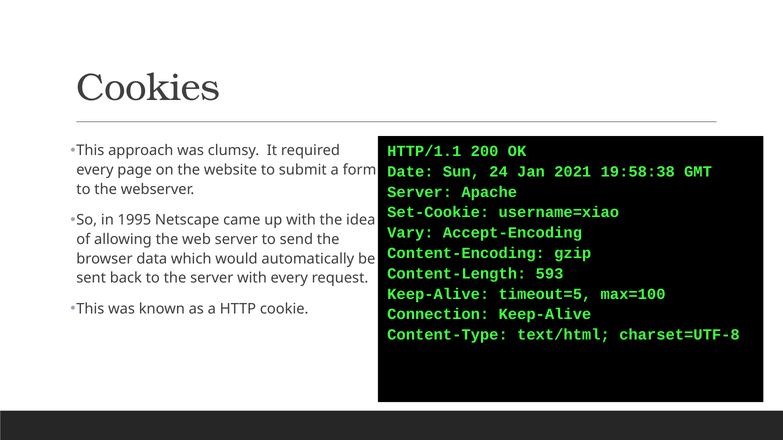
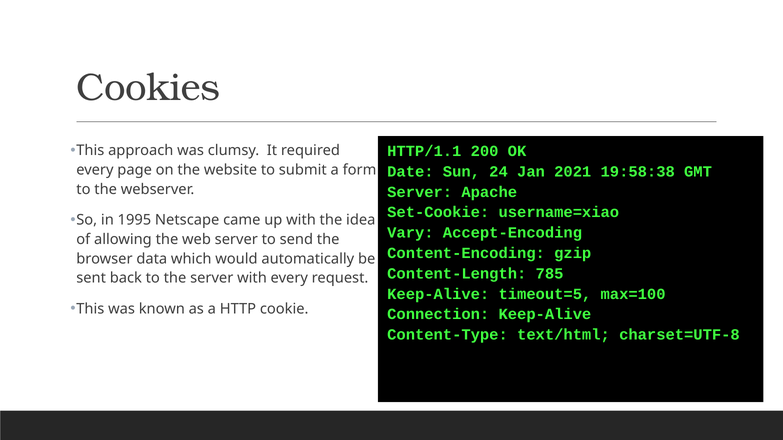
593: 593 -> 785 (550, 274)
